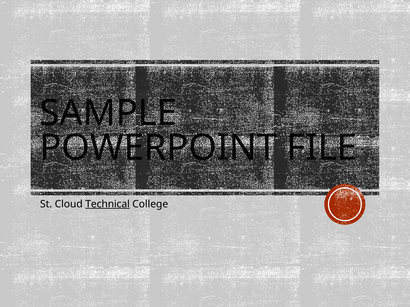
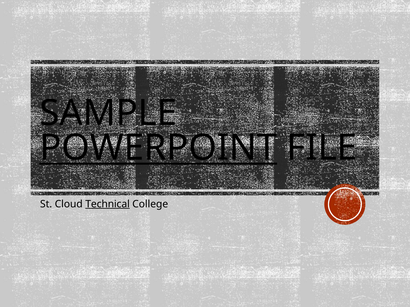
POWERPOINT underline: none -> present (158, 148)
